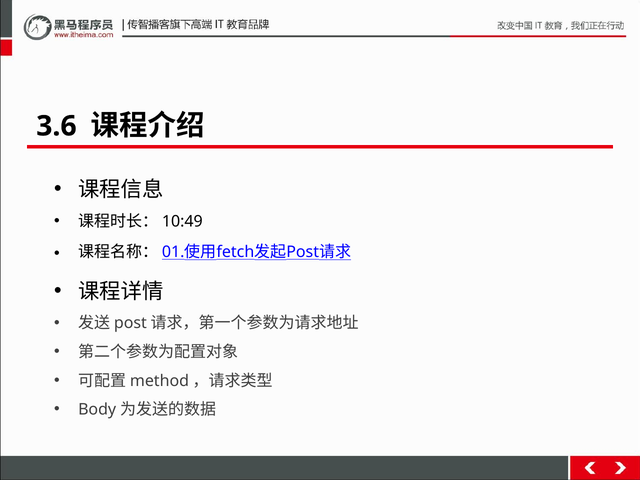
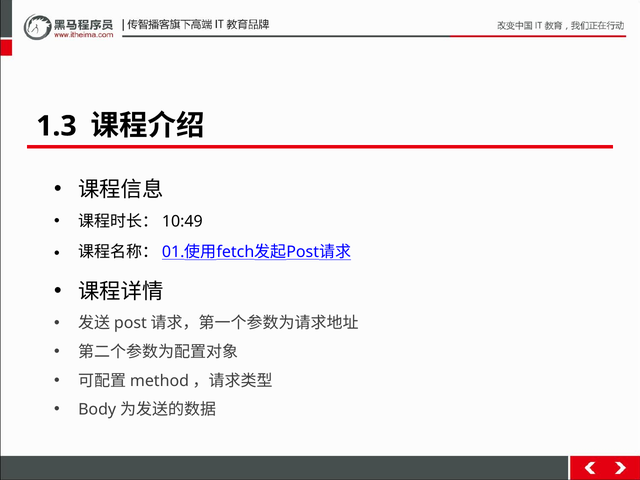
3.6: 3.6 -> 1.3 (56, 126)
